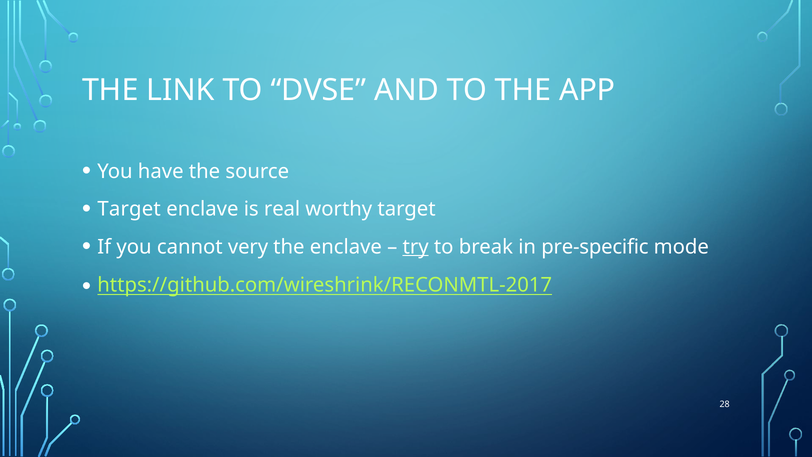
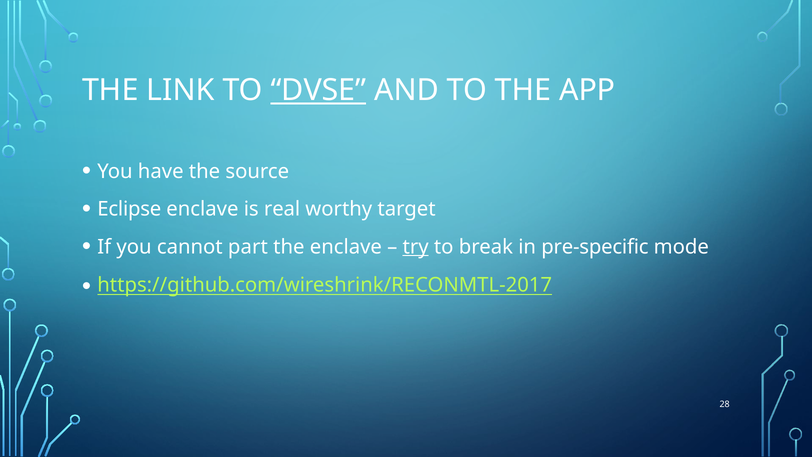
DVSE underline: none -> present (318, 90)
Target: Target -> Eclipse (129, 209)
very: very -> part (248, 247)
